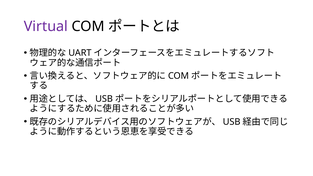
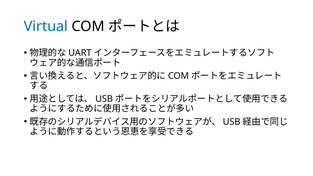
Virtual colour: purple -> blue (46, 26)
